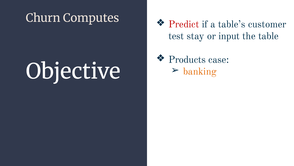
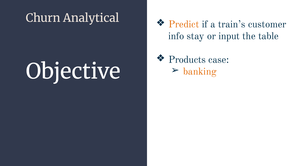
Computes: Computes -> Analytical (91, 18)
Predict colour: red -> orange (184, 24)
table’s: table’s -> train’s (232, 24)
test: test -> info (176, 36)
